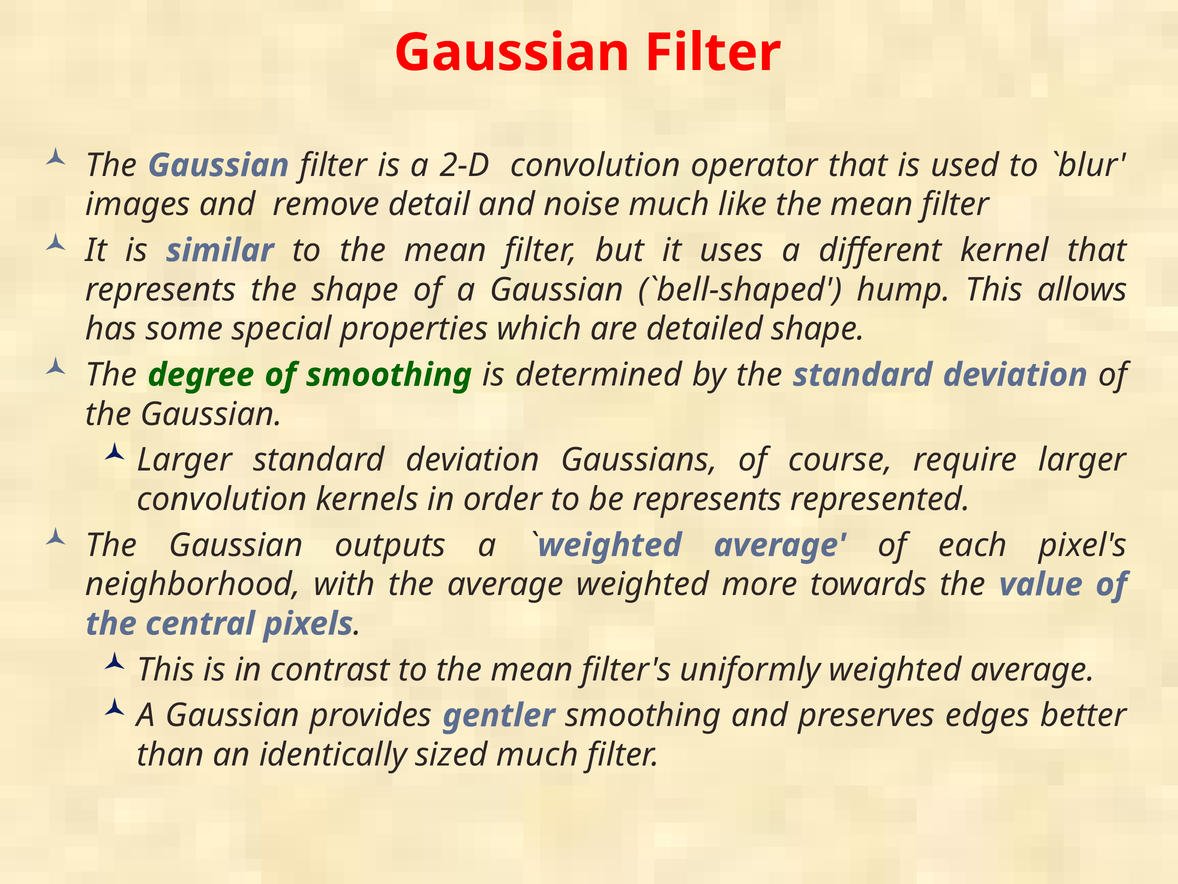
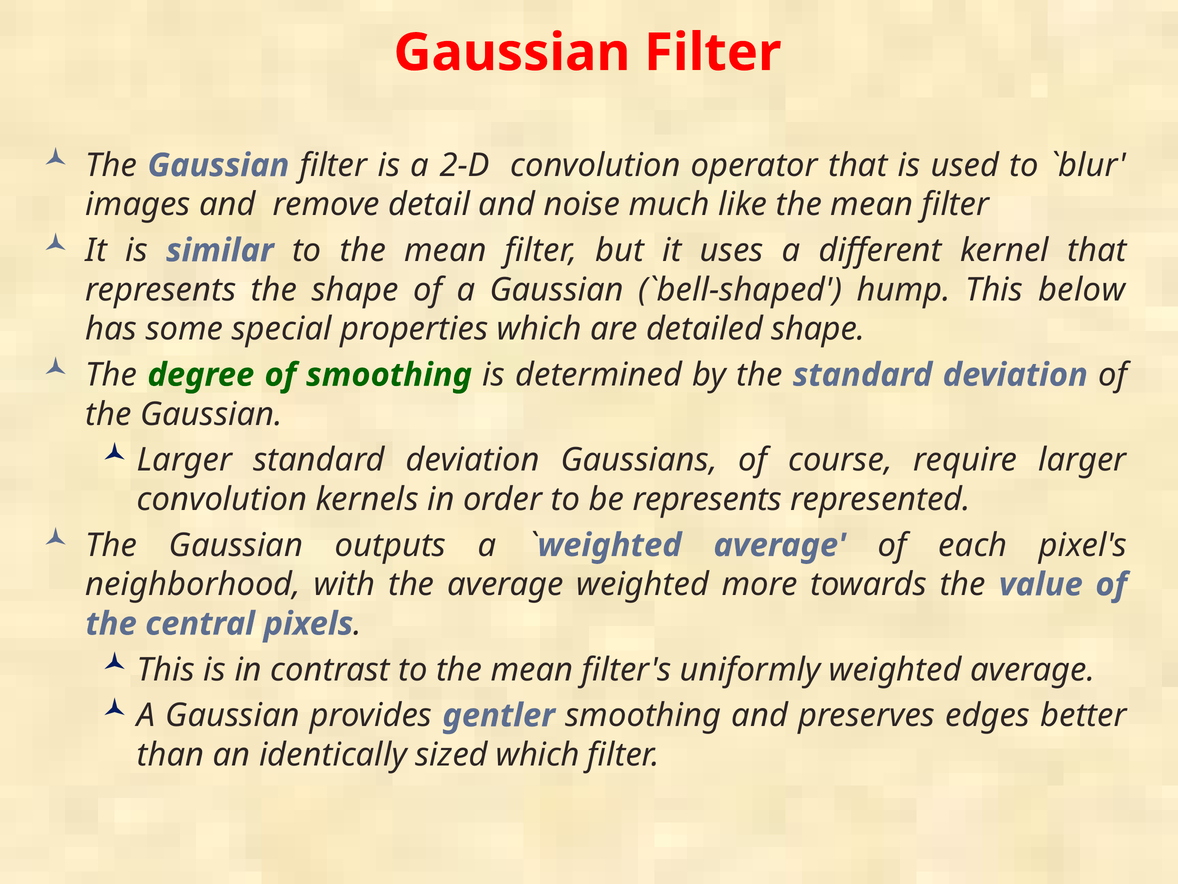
allows: allows -> below (1082, 290)
sized much: much -> which (538, 754)
